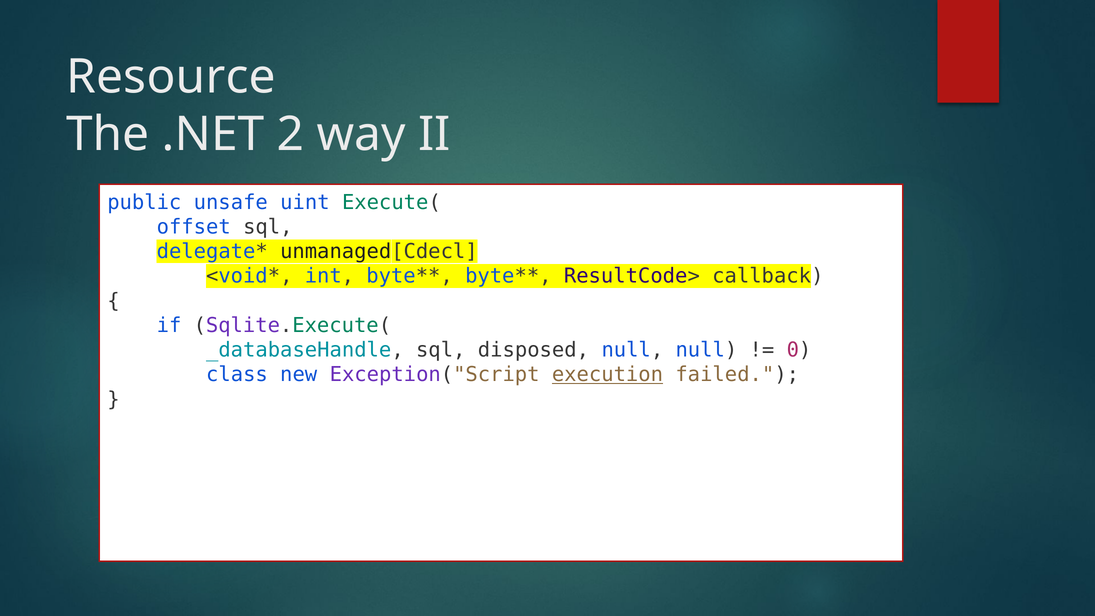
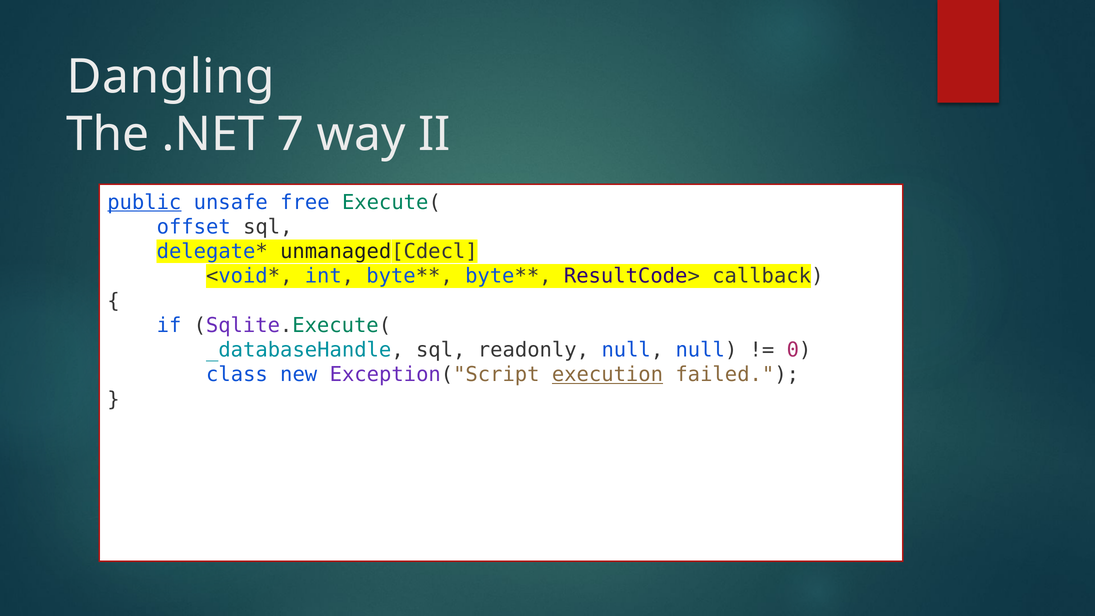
Resource: Resource -> Dangling (171, 77)
2: 2 -> 7 (291, 134)
public underline: none -> present (144, 202)
uint: uint -> free (305, 202)
disposed: disposed -> readonly (533, 350)
